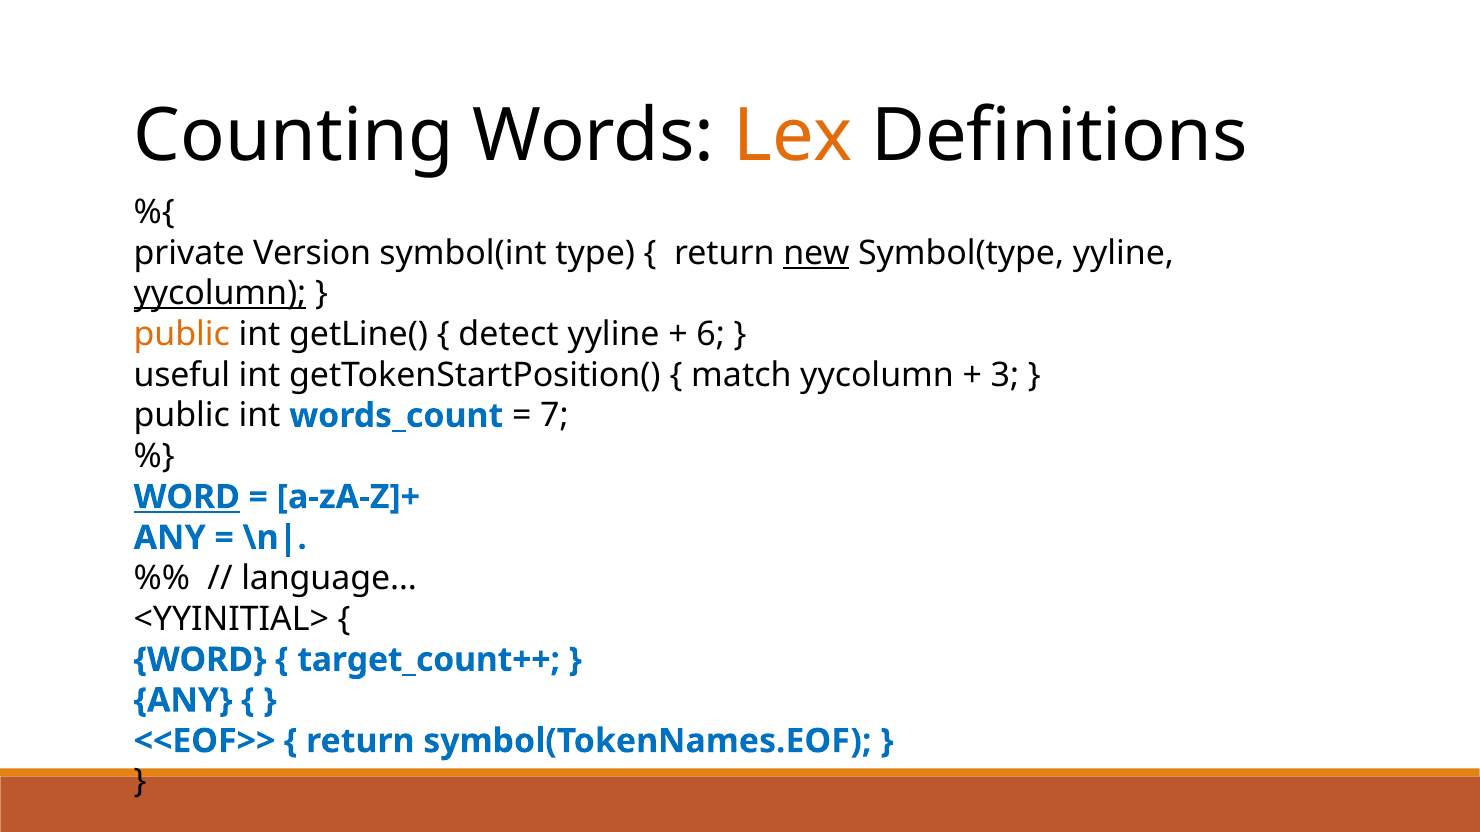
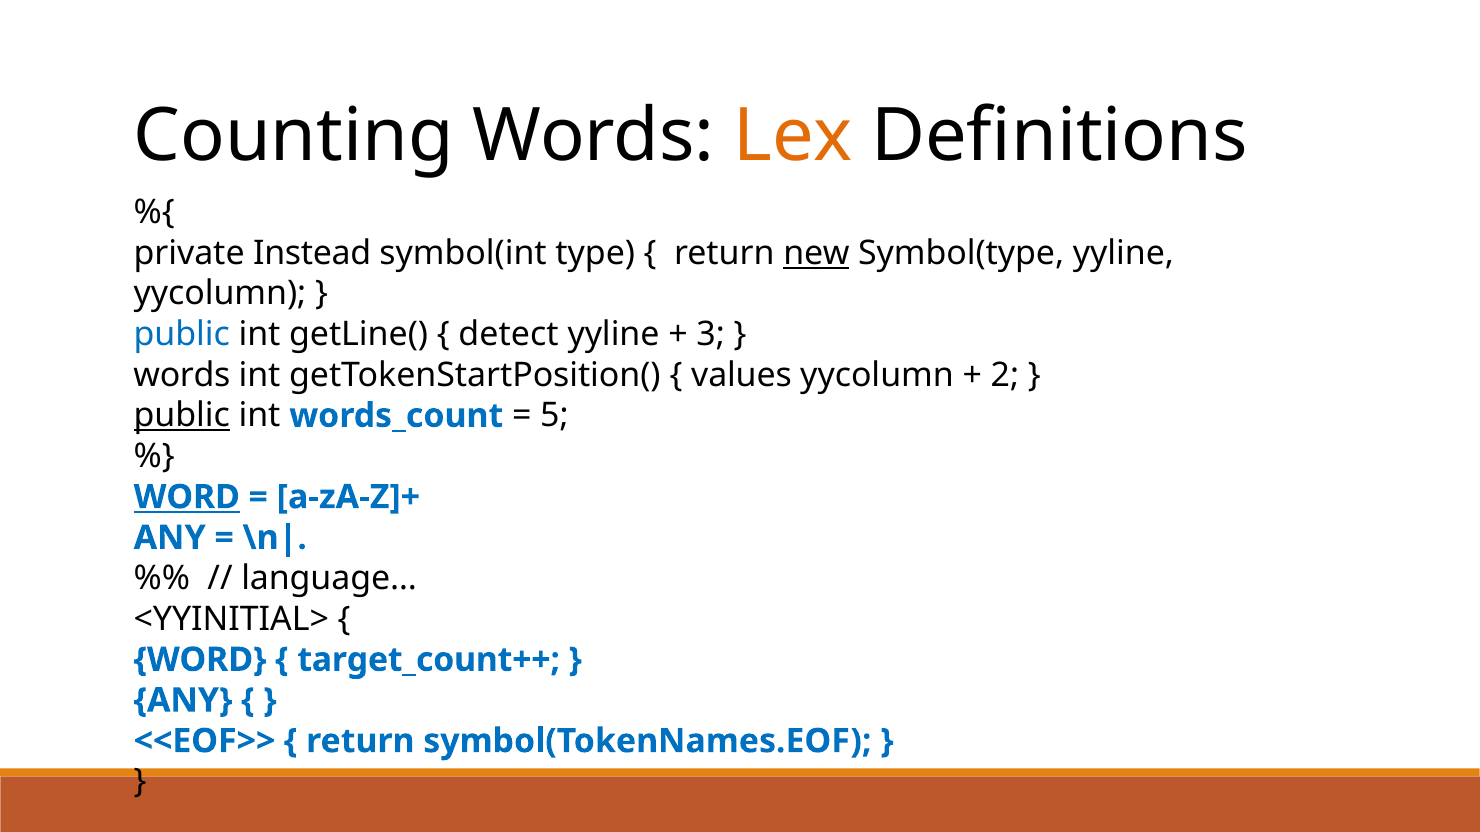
Version: Version -> Instead (312, 253)
yycolumn underline: present -> none (220, 294)
public colour: orange -> blue (182, 335)
6: 6 -> 3 (711, 335)
useful: useful -> words (182, 375)
match: match -> values (741, 375)
3: 3 -> 2 (1005, 375)
public underline: none -> present (182, 416)
7: 7 -> 5 (554, 416)
